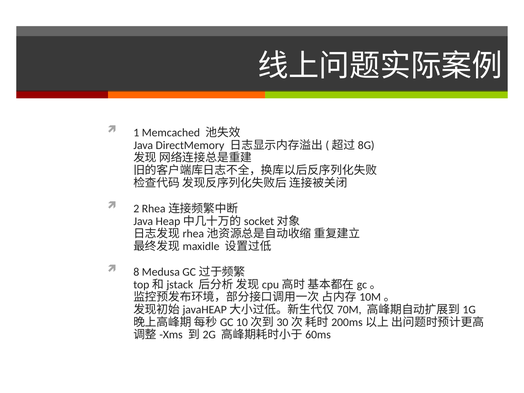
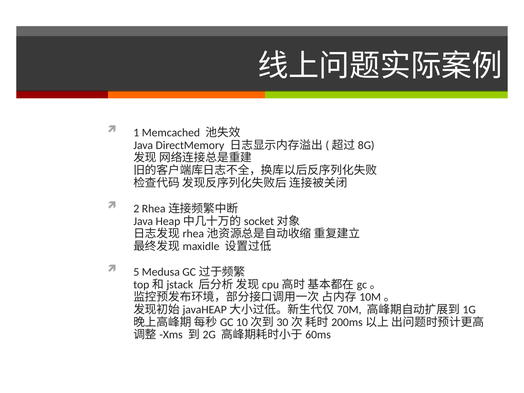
8: 8 -> 5 (136, 272)
